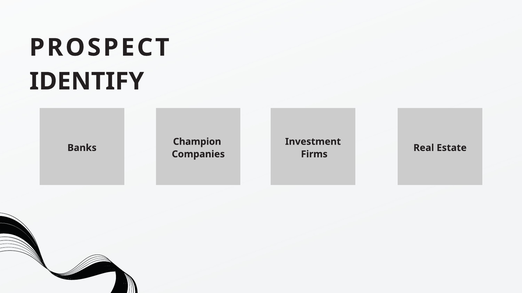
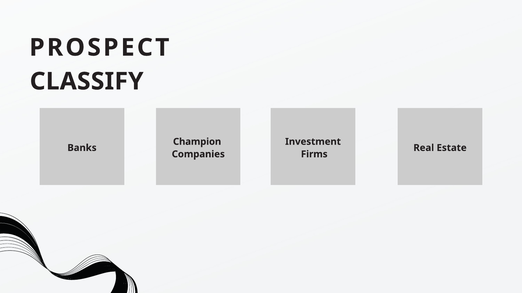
IDENTIFY: IDENTIFY -> CLASSIFY (87, 82)
